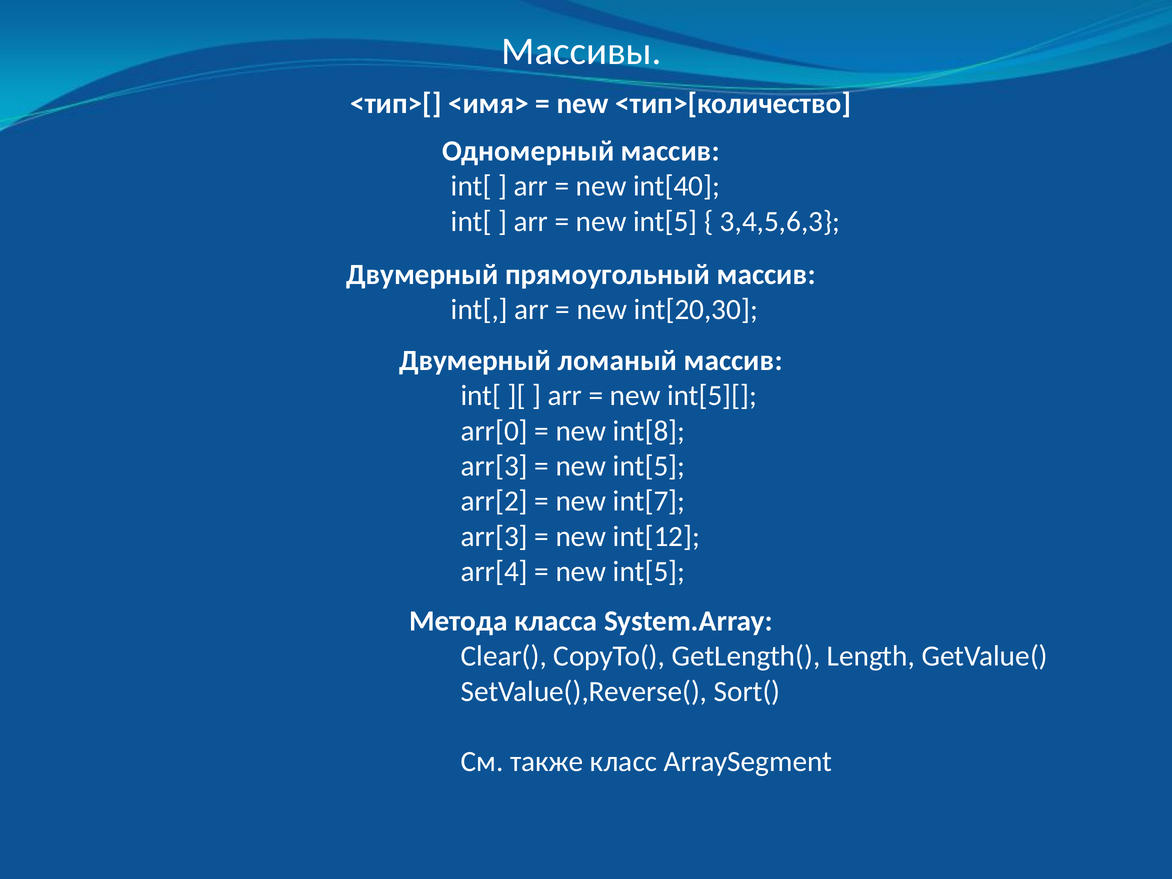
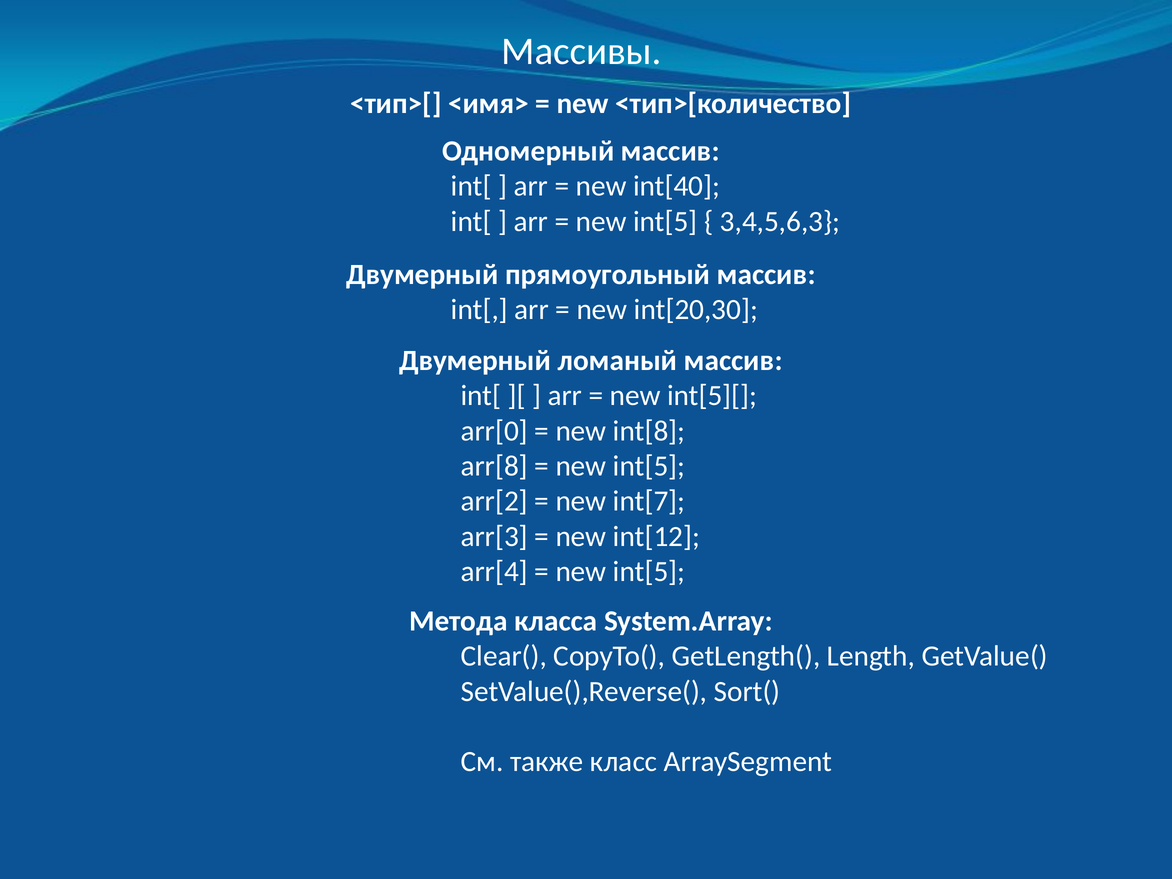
arr[3: arr[3 -> arr[8 (494, 466)
